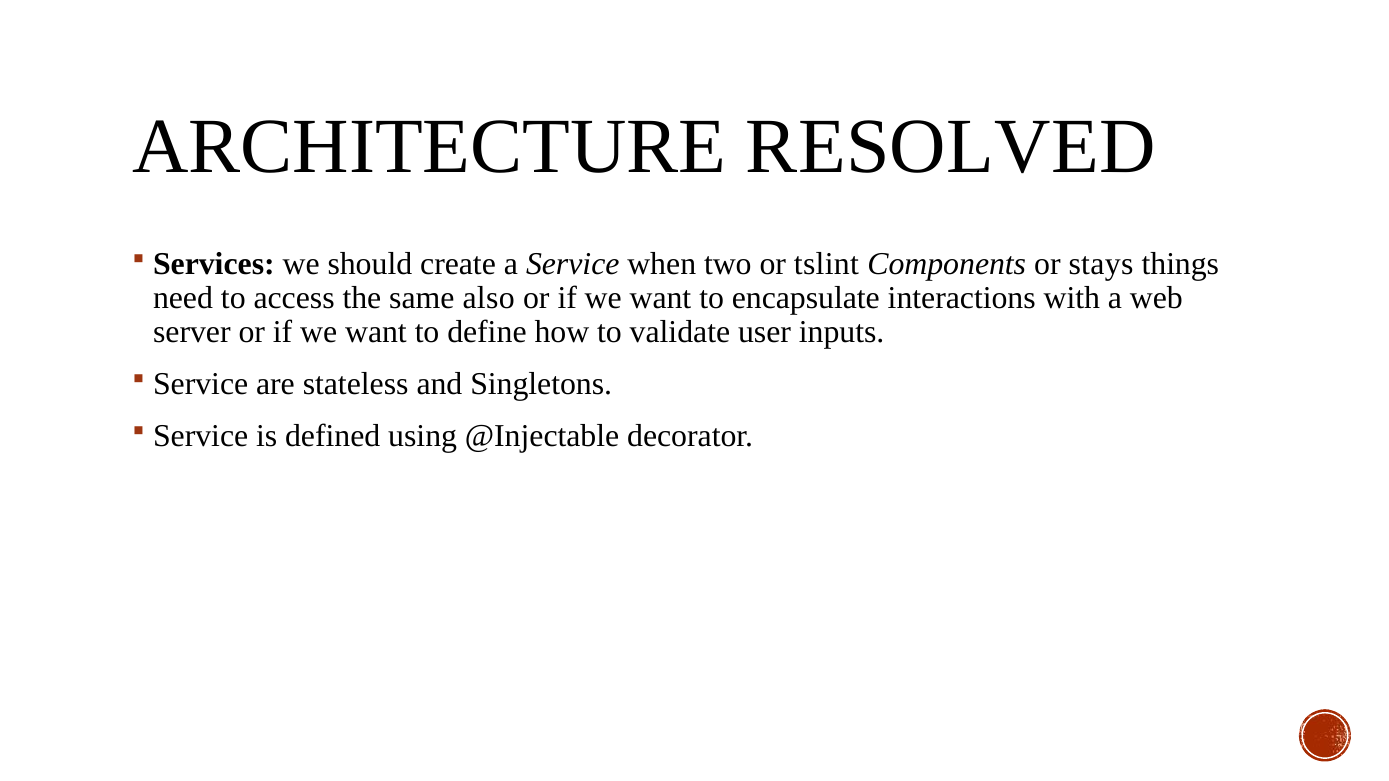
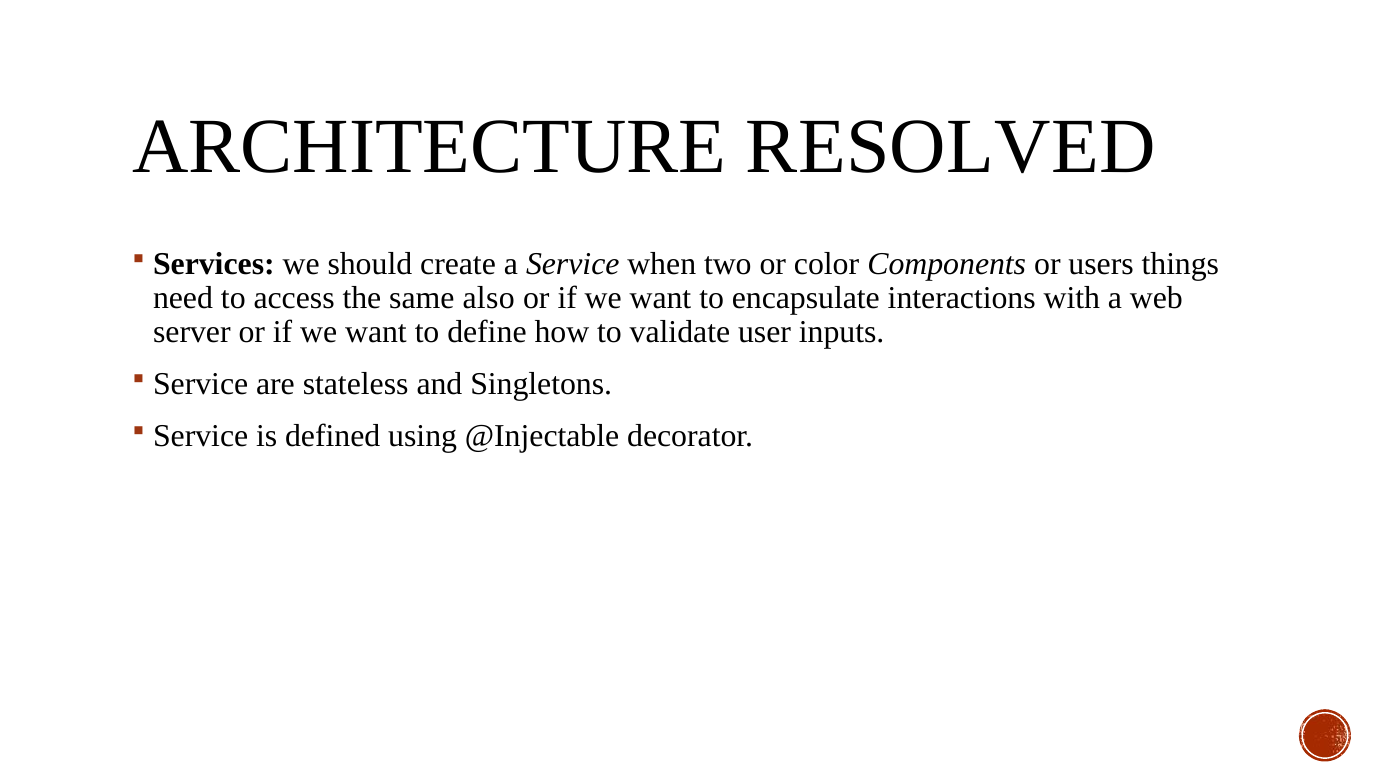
tslint: tslint -> color (827, 264)
stays: stays -> users (1101, 264)
